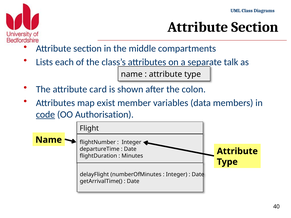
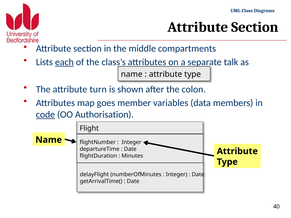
each underline: none -> present (64, 62)
card: card -> turn (98, 89)
exist: exist -> goes (106, 103)
